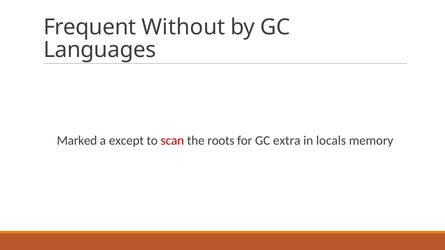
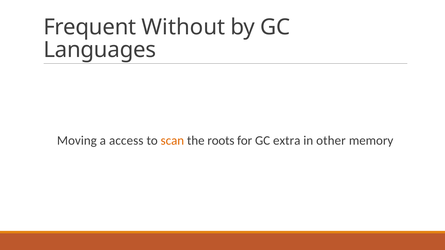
Marked: Marked -> Moving (77, 141)
except: except -> access (126, 141)
scan colour: red -> orange (172, 141)
locals: locals -> other (331, 141)
